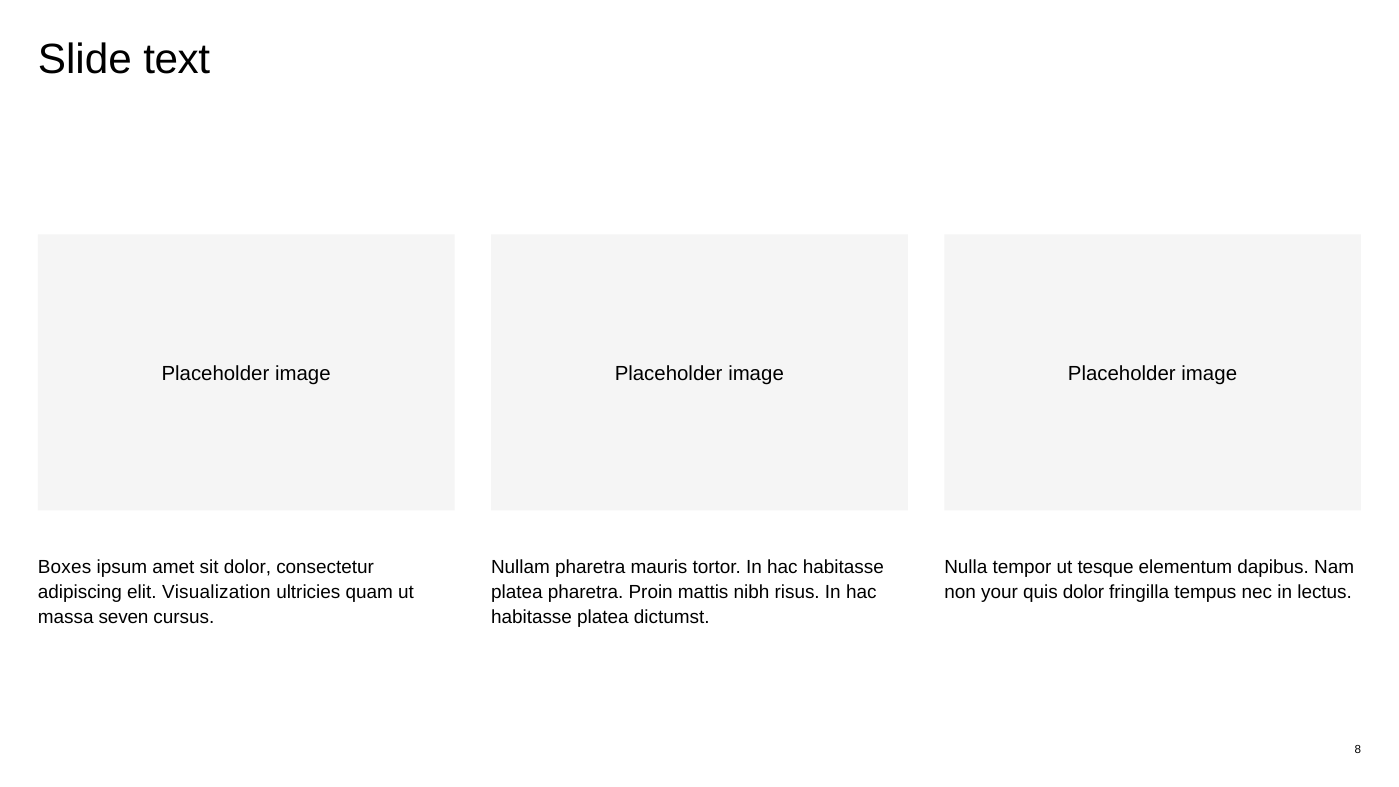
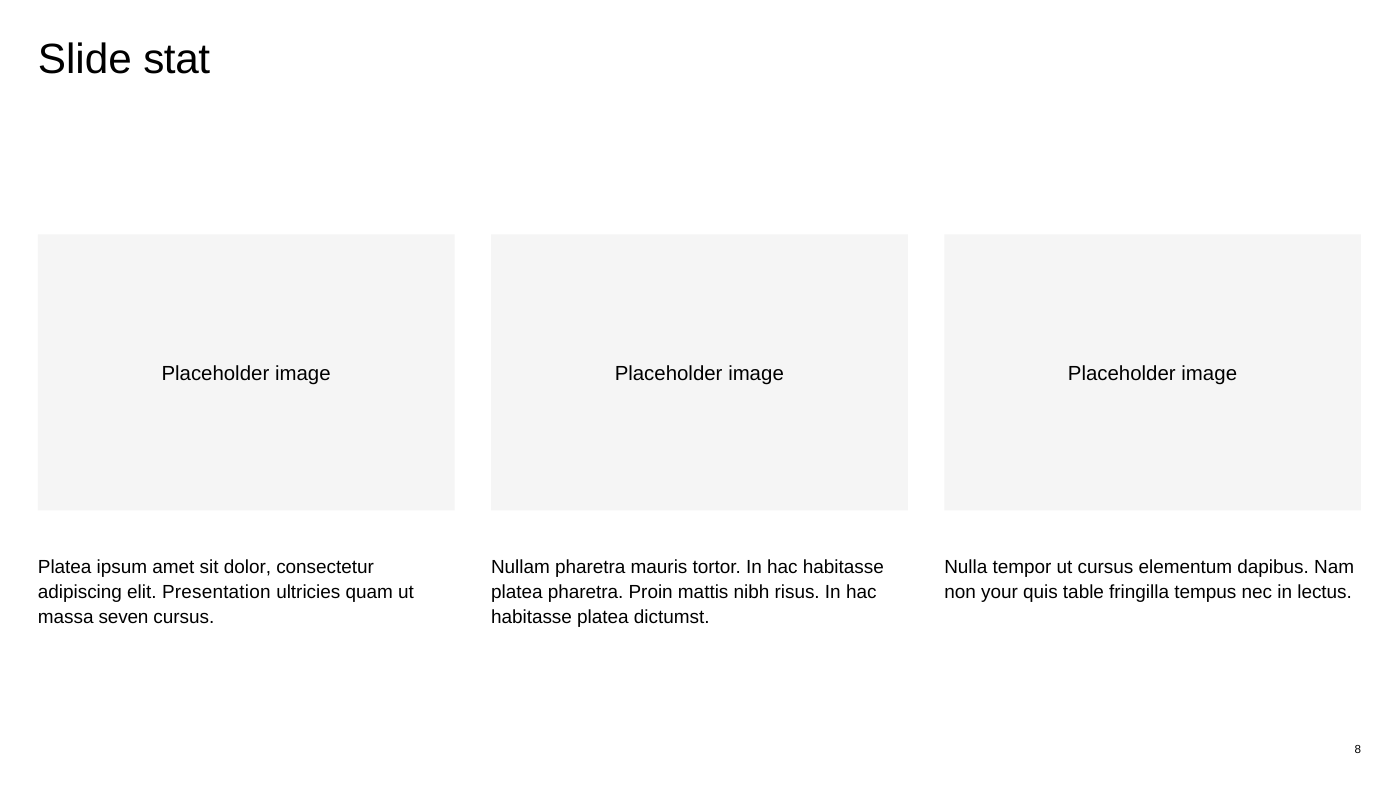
text: text -> stat (177, 60)
Boxes: Boxes -> Platea (65, 567)
ut tesque: tesque -> cursus (1106, 567)
Visualization: Visualization -> Presentation (216, 592)
quis dolor: dolor -> table (1084, 592)
